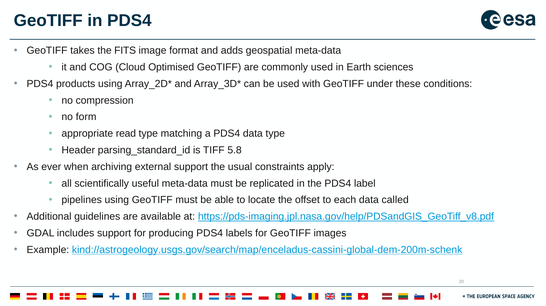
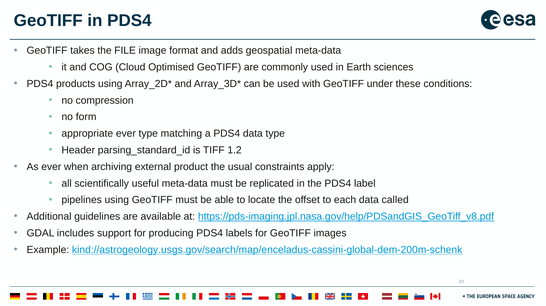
FITS: FITS -> FILE (125, 51)
appropriate read: read -> ever (126, 134)
5.8: 5.8 -> 1.2 (235, 150)
external support: support -> product (191, 167)
